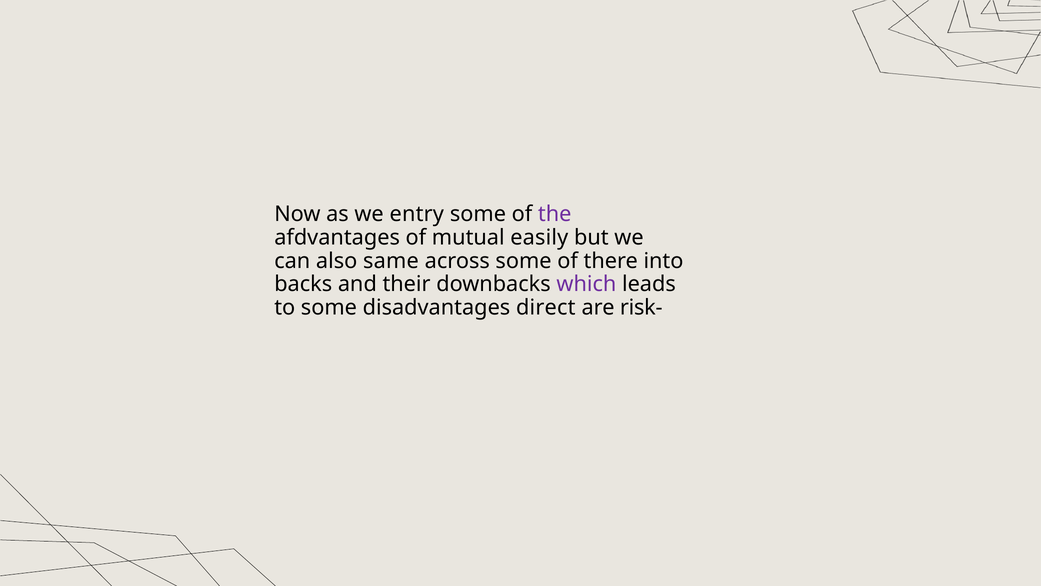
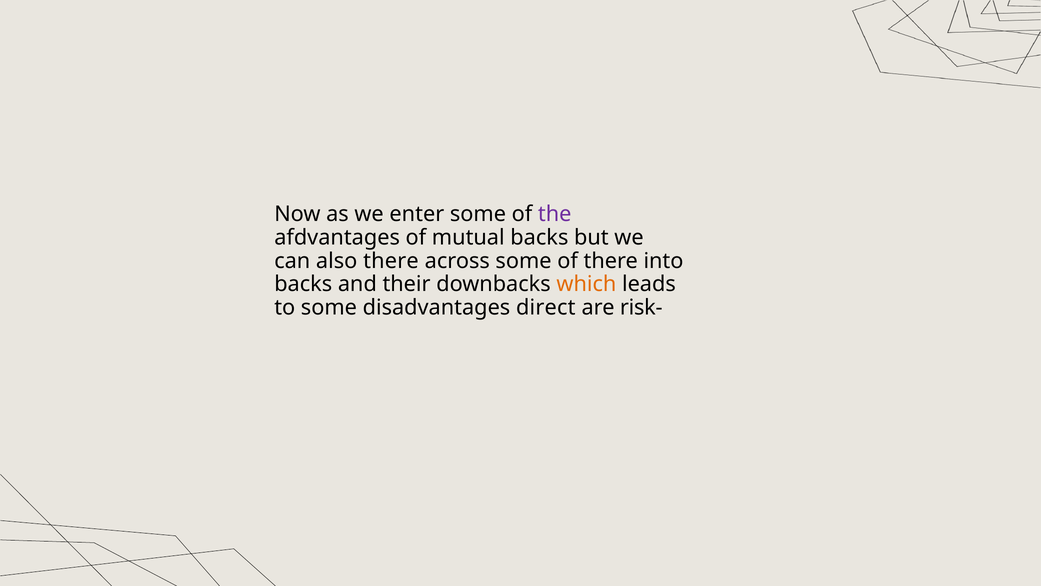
entry: entry -> enter (417, 214)
mutual easily: easily -> backs (539, 237)
also same: same -> there (391, 261)
which colour: purple -> orange (586, 284)
